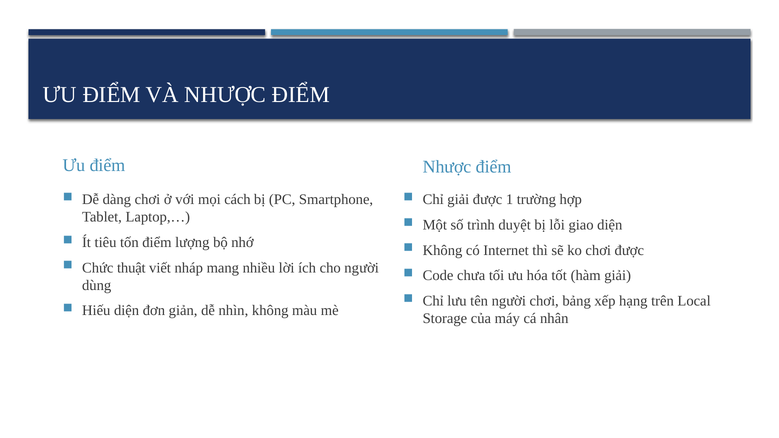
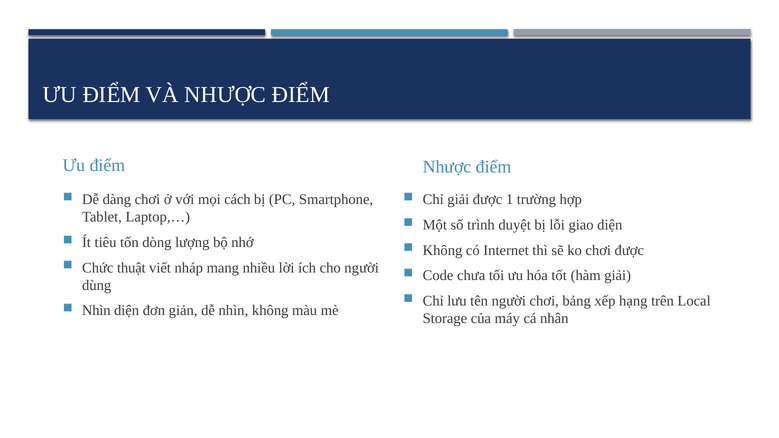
tốn điểm: điểm -> dòng (157, 243)
Hiếu: Hiếu -> Nhìn (96, 311)
